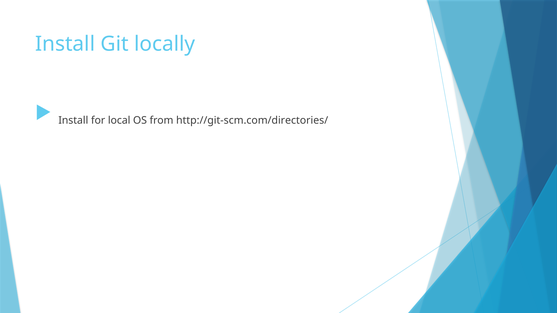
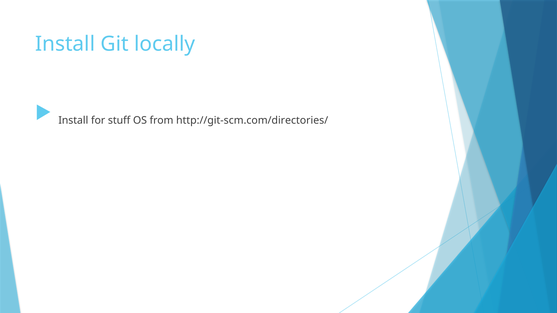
local: local -> stuff (119, 121)
